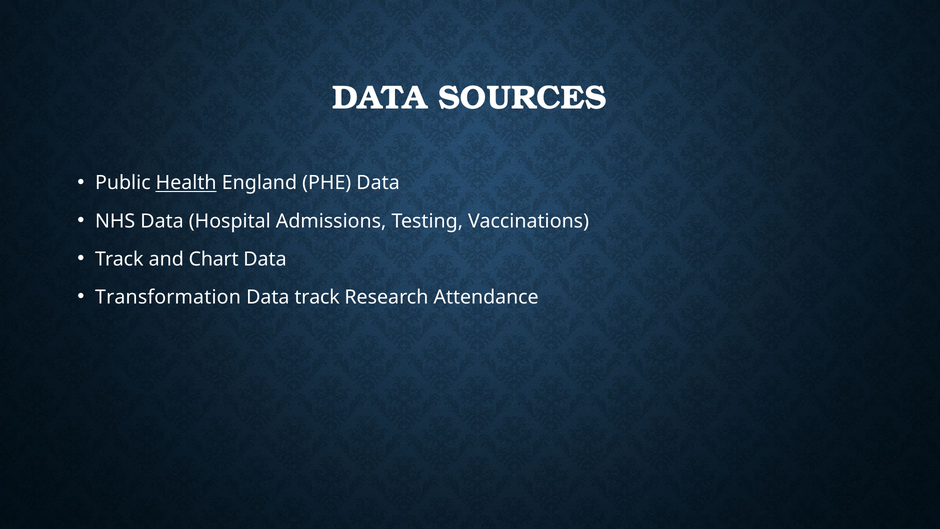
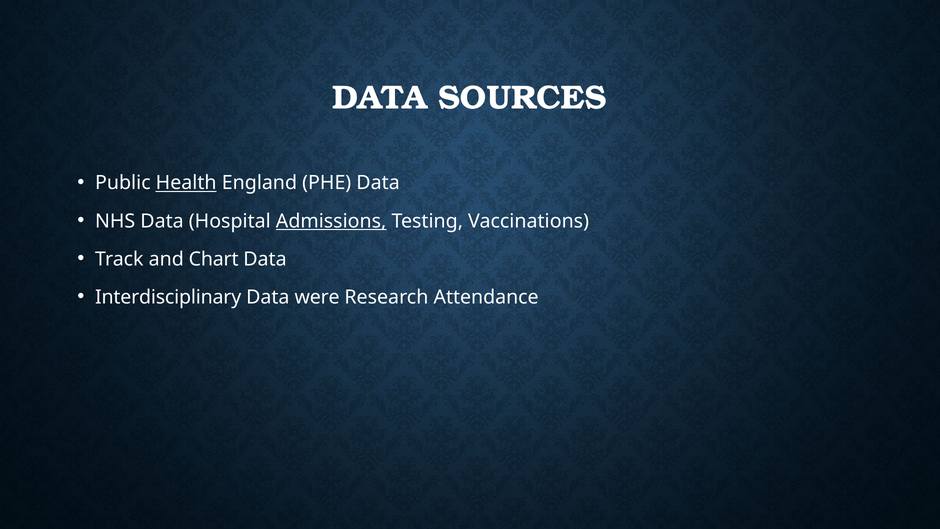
Admissions underline: none -> present (331, 221)
Transformation: Transformation -> Interdisciplinary (168, 297)
Data track: track -> were (317, 297)
